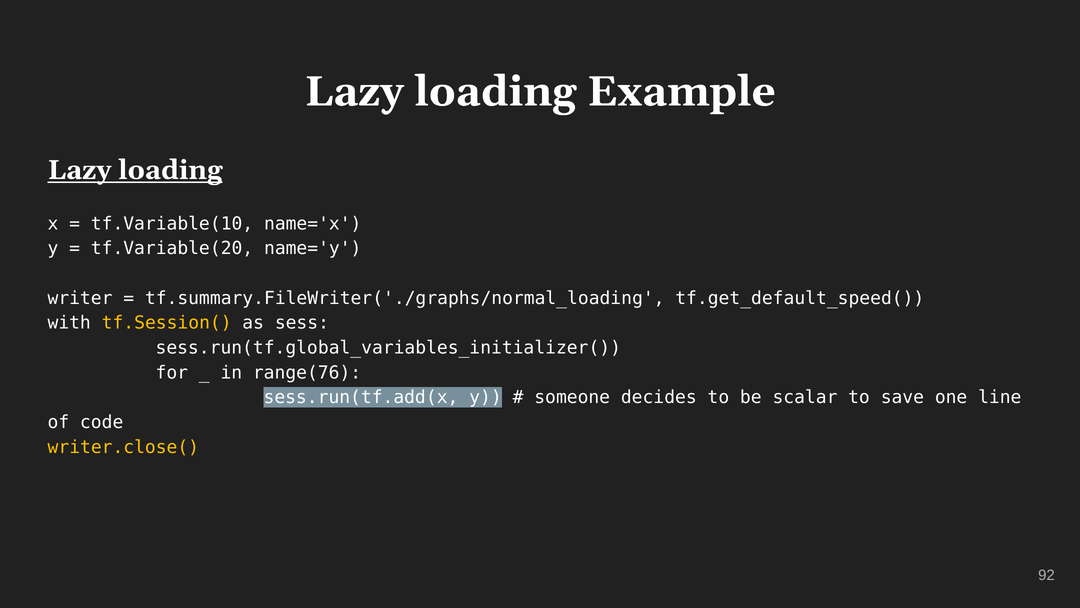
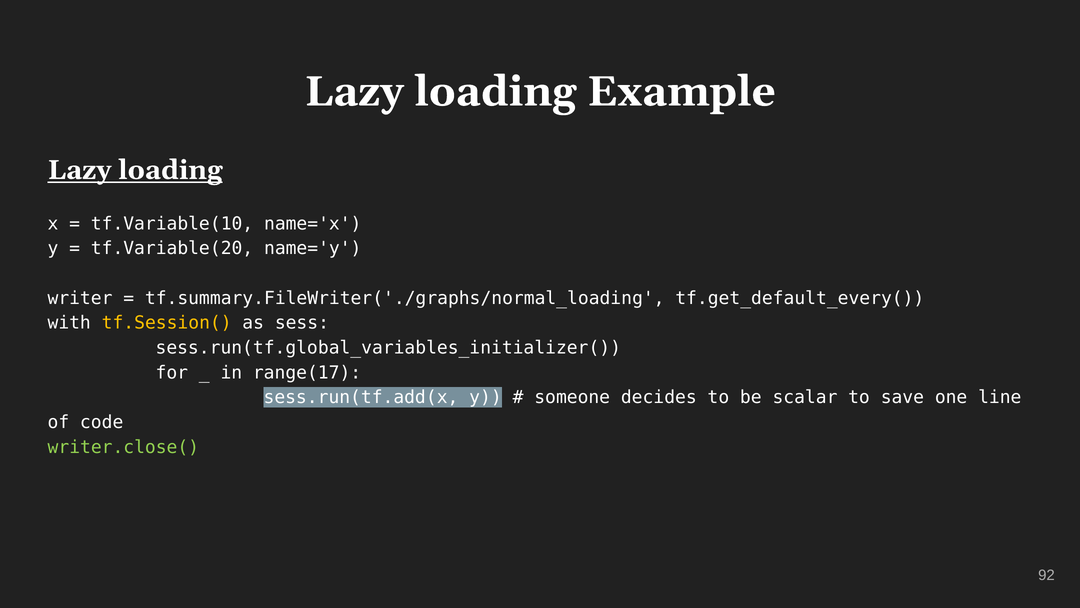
tf.get_default_speed(: tf.get_default_speed( -> tf.get_default_every( (800, 298)
range(76: range(76 -> range(17 (307, 372)
writer.close( colour: yellow -> light green (123, 447)
